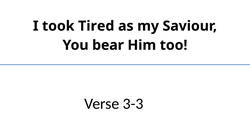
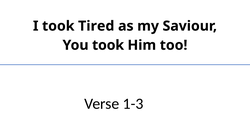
You bear: bear -> took (108, 45)
3-3: 3-3 -> 1-3 (133, 104)
